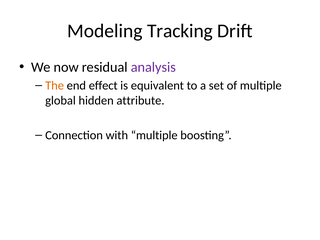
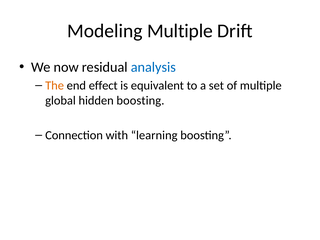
Modeling Tracking: Tracking -> Multiple (180, 31)
analysis colour: purple -> blue (153, 67)
hidden attribute: attribute -> boosting (140, 100)
with multiple: multiple -> learning (154, 135)
